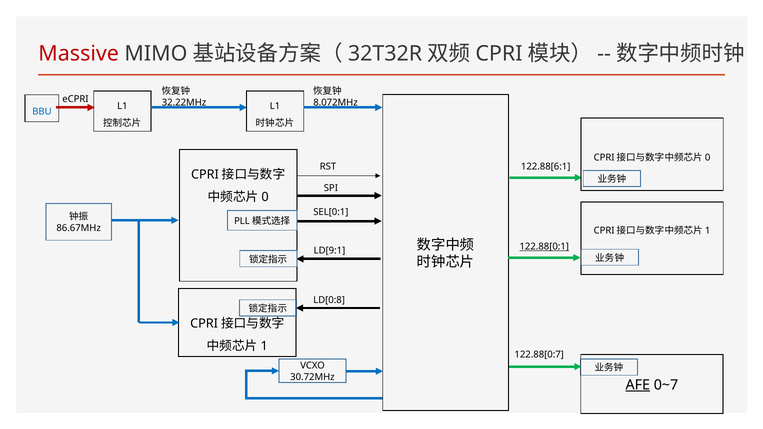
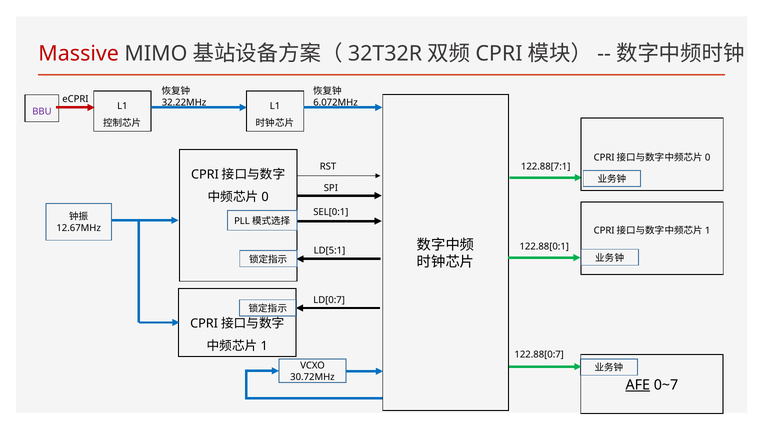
8.072MHz: 8.072MHz -> 6.072MHz (336, 103)
BBU colour: blue -> purple (42, 112)
122.88[6:1: 122.88[6:1 -> 122.88[7:1 (546, 167)
86.67MHz: 86.67MHz -> 12.67MHz (79, 228)
122.88[0:1 underline: present -> none (544, 247)
LD[9:1: LD[9:1 -> LD[5:1 (329, 251)
LD[0:8: LD[0:8 -> LD[0:7 (329, 300)
